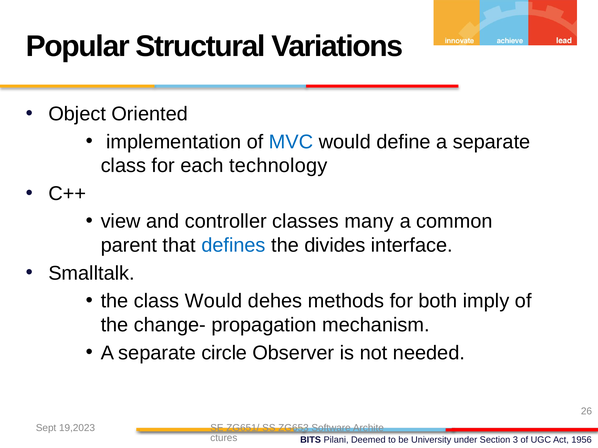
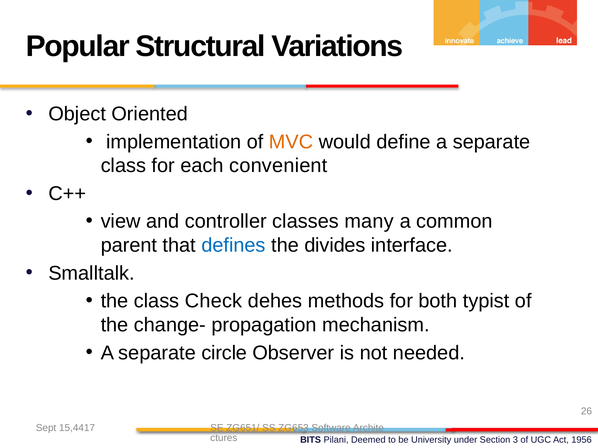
MVC colour: blue -> orange (291, 142)
technology: technology -> convenient (278, 166)
class Would: Would -> Check (214, 301)
imply: imply -> typist (486, 301)
19,2023: 19,2023 -> 15,4417 (77, 428)
